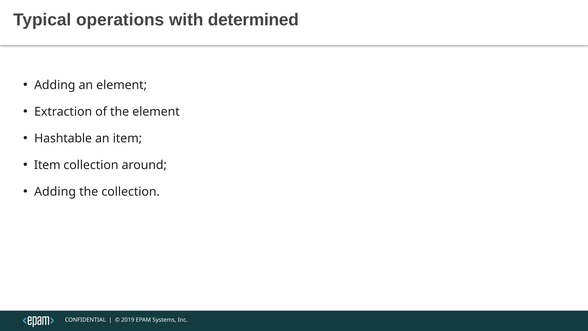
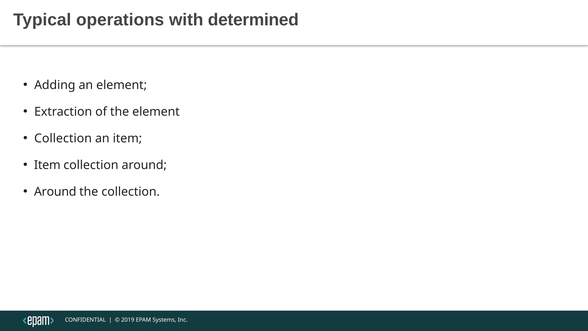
Hashtable: Hashtable -> Collection (63, 138)
Adding: Adding -> Around (55, 192)
